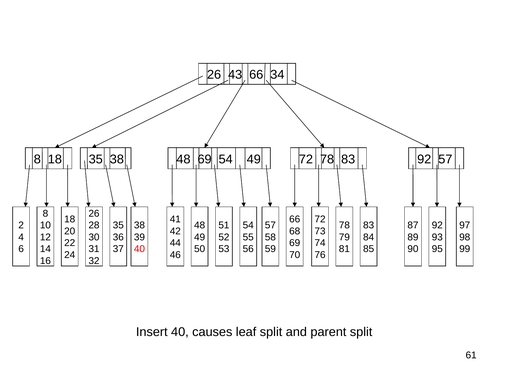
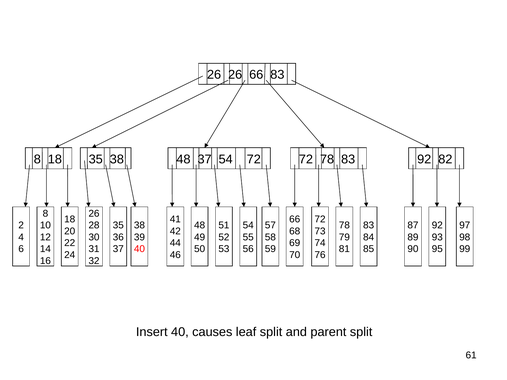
26 43: 43 -> 26 (235, 75)
66 34: 34 -> 83 (277, 75)
48 69: 69 -> 37 (205, 159)
54 49: 49 -> 72 (254, 159)
92 57: 57 -> 82 (445, 159)
